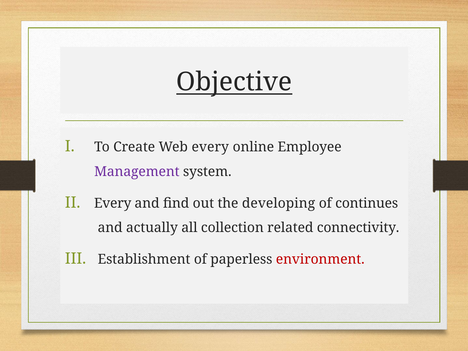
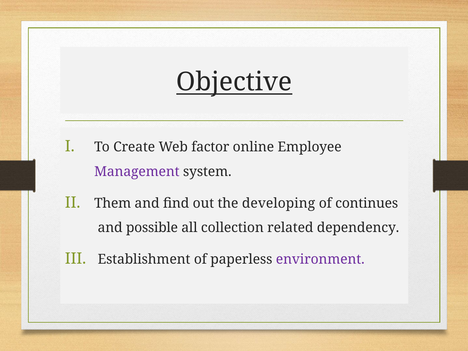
Web every: every -> factor (210, 147)
Every: Every -> Them (113, 203)
actually: actually -> possible (152, 228)
connectivity: connectivity -> dependency (358, 228)
environment colour: red -> purple (320, 259)
